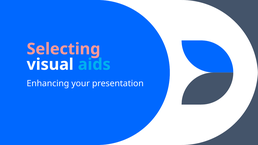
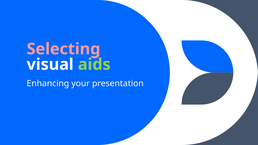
aids colour: light blue -> light green (94, 65)
